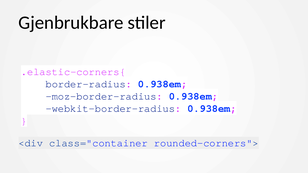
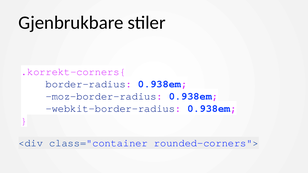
.elastic-corners{: .elastic-corners{ -> .korrekt-corners{ (73, 72)
